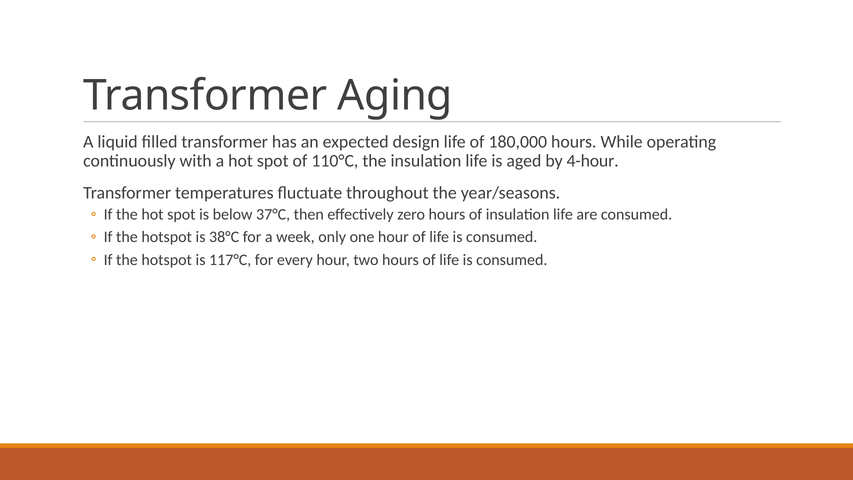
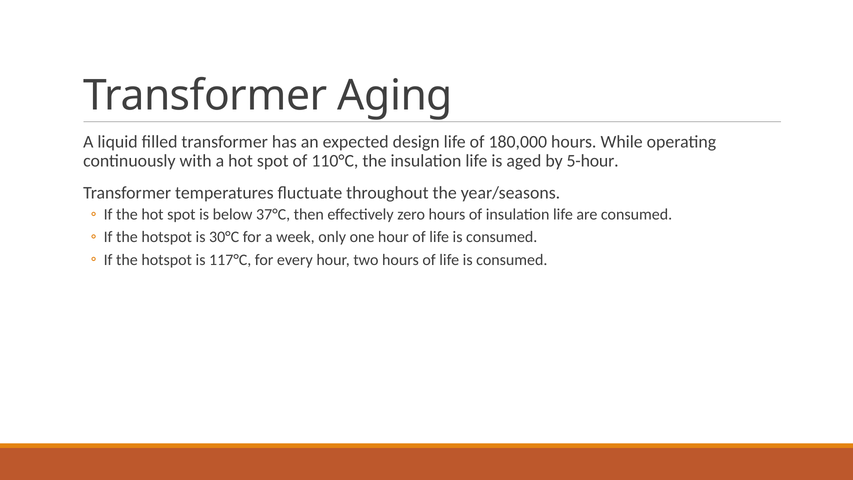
4-hour: 4-hour -> 5-hour (593, 161)
38°C: 38°C -> 30°C (224, 237)
